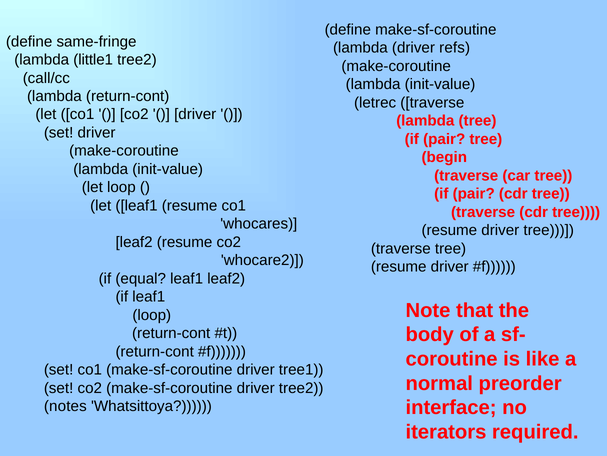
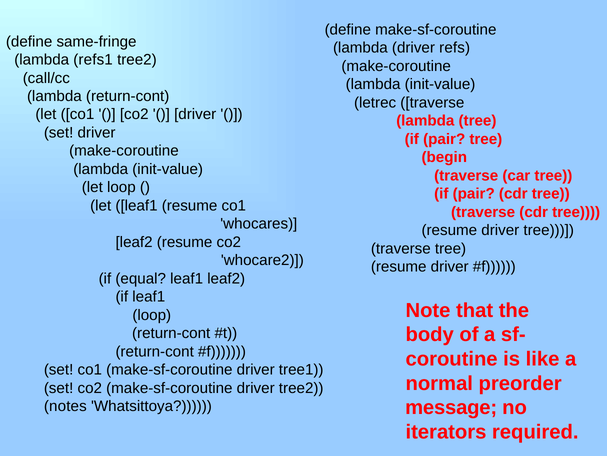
little1: little1 -> refs1 (93, 60)
interface: interface -> message (451, 407)
